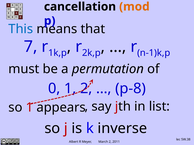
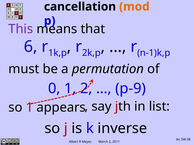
This colour: blue -> purple (21, 29)
7: 7 -> 6 (31, 47)
p-8: p-8 -> p-9 (131, 89)
